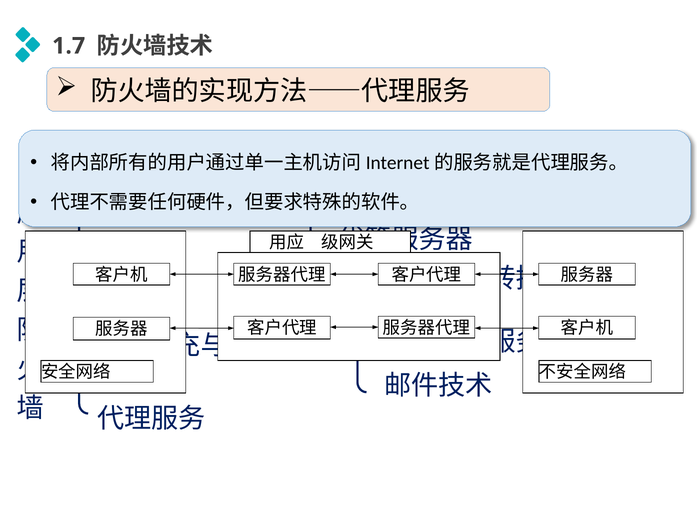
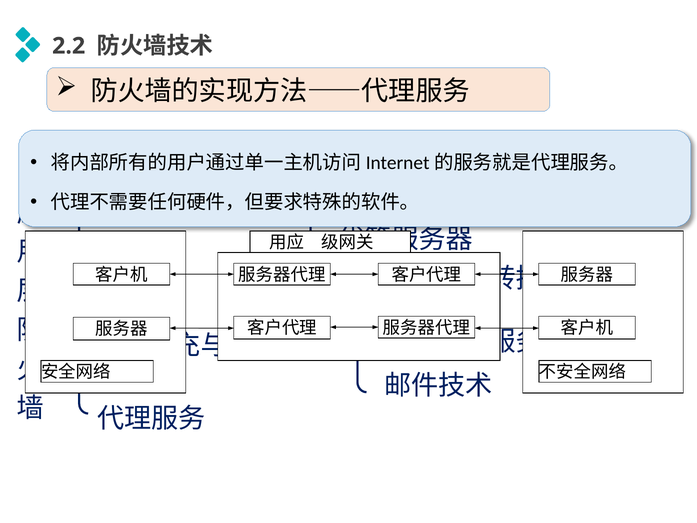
1.7: 1.7 -> 2.2 (69, 46)
